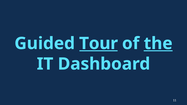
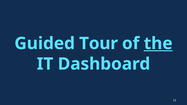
Tour underline: present -> none (99, 44)
